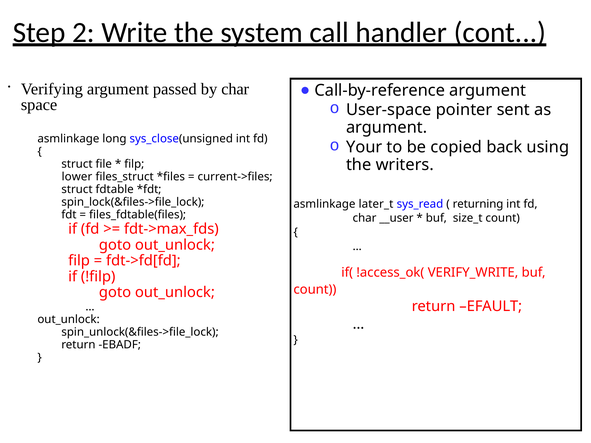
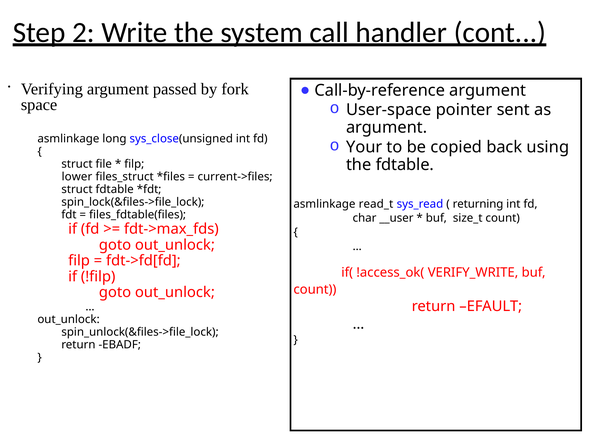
by char: char -> fork (235, 89)
the writers: writers -> fdtable (405, 165)
later_t: later_t -> read_t (376, 204)
